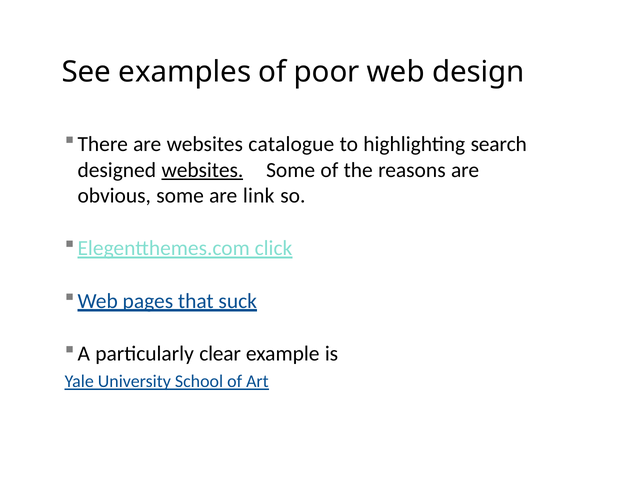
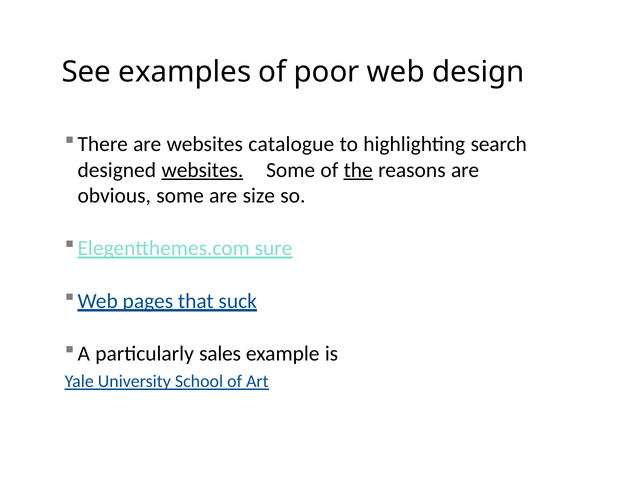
the underline: none -> present (358, 170)
link: link -> size (259, 196)
click: click -> sure (274, 248)
clear: clear -> sales (220, 354)
